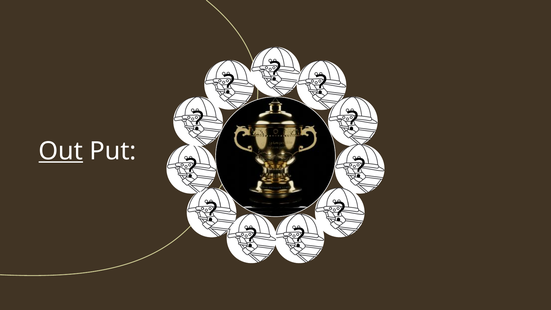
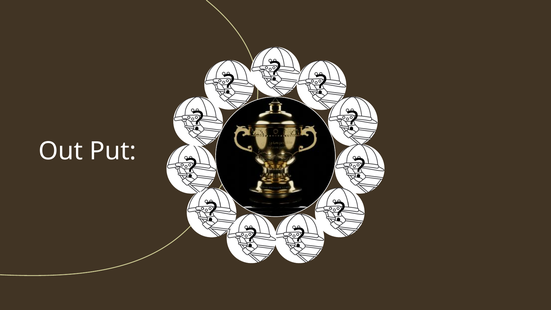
Out underline: present -> none (61, 151)
